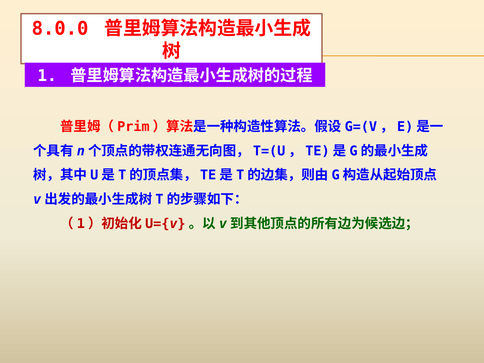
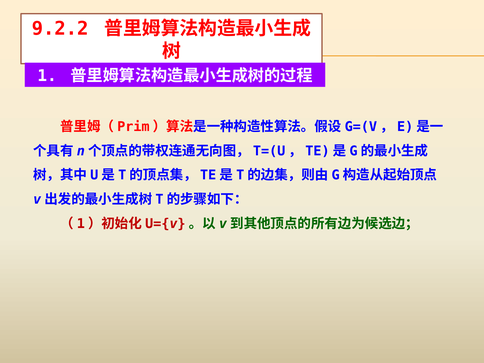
8.0.0: 8.0.0 -> 9.2.2 (60, 29)
